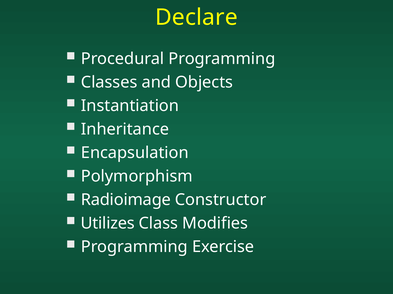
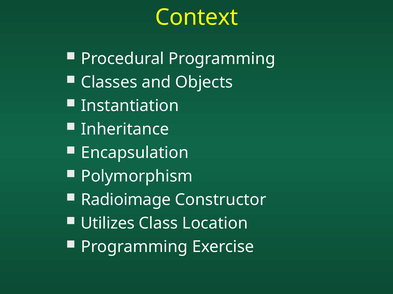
Declare: Declare -> Context (197, 17)
Modifies: Modifies -> Location (215, 224)
